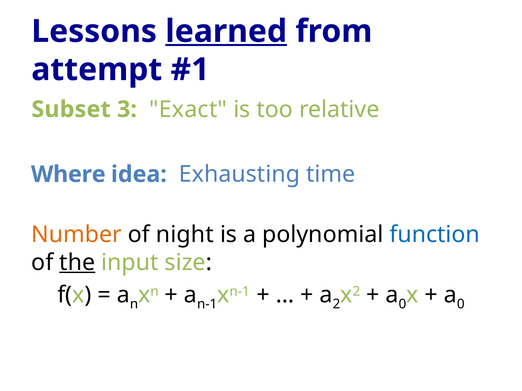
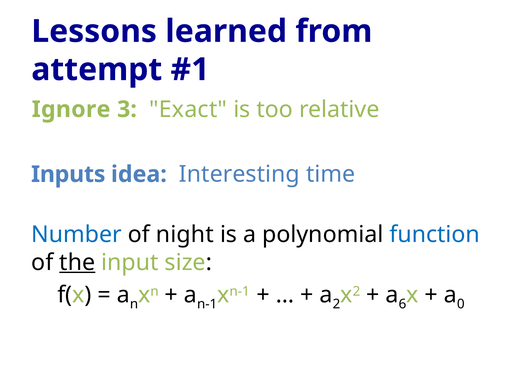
learned underline: present -> none (226, 31)
Subset: Subset -> Ignore (71, 110)
Where: Where -> Inputs (68, 175)
Exhausting: Exhausting -> Interesting (239, 175)
Number colour: orange -> blue (77, 235)
0: 0 -> 6 (402, 304)
